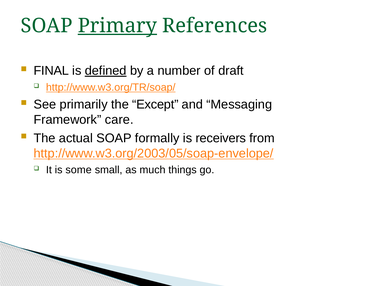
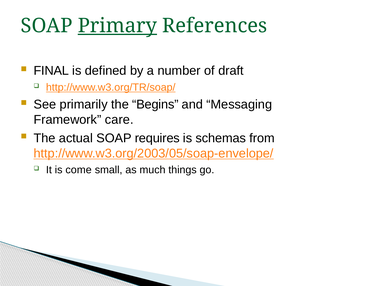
defined underline: present -> none (106, 71)
Except: Except -> Begins (155, 104)
formally: formally -> requires (157, 138)
receivers: receivers -> schemas (221, 138)
some: some -> come (79, 170)
